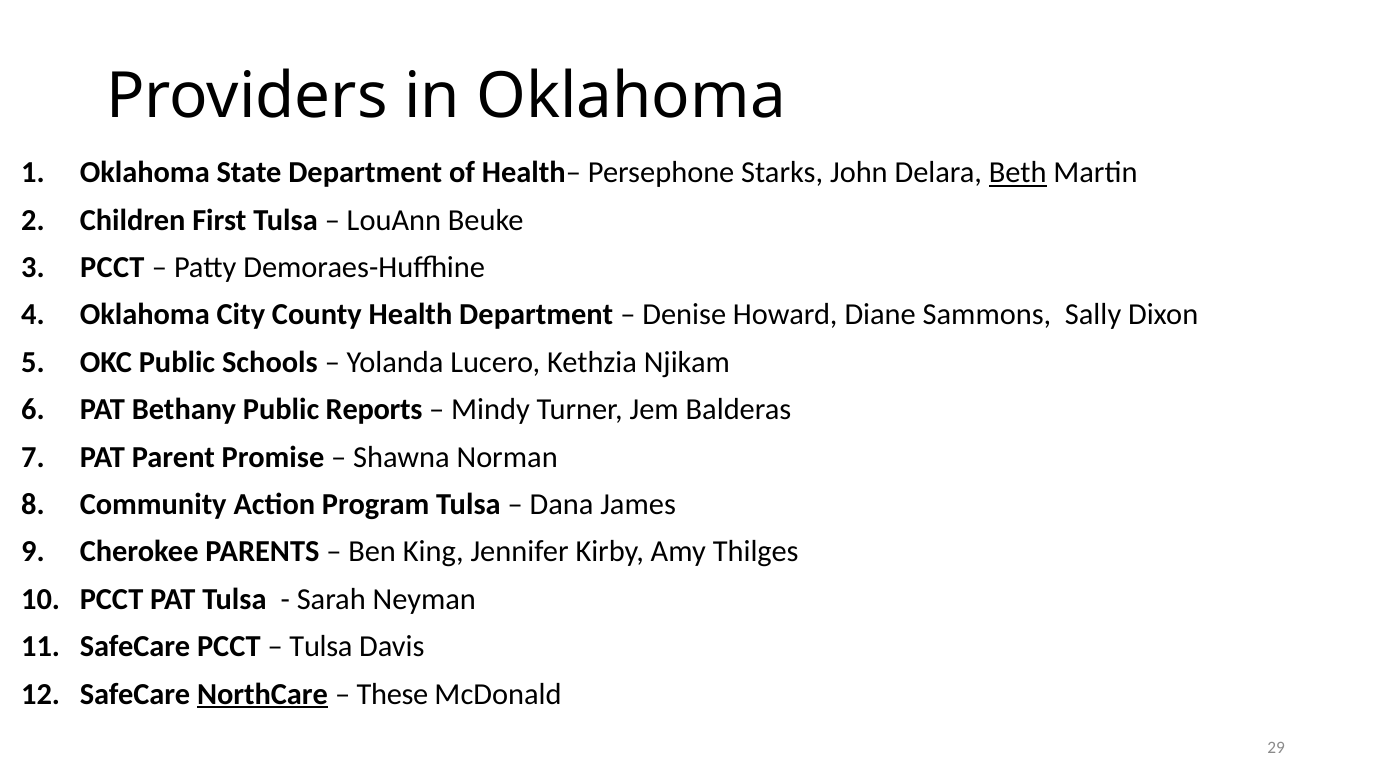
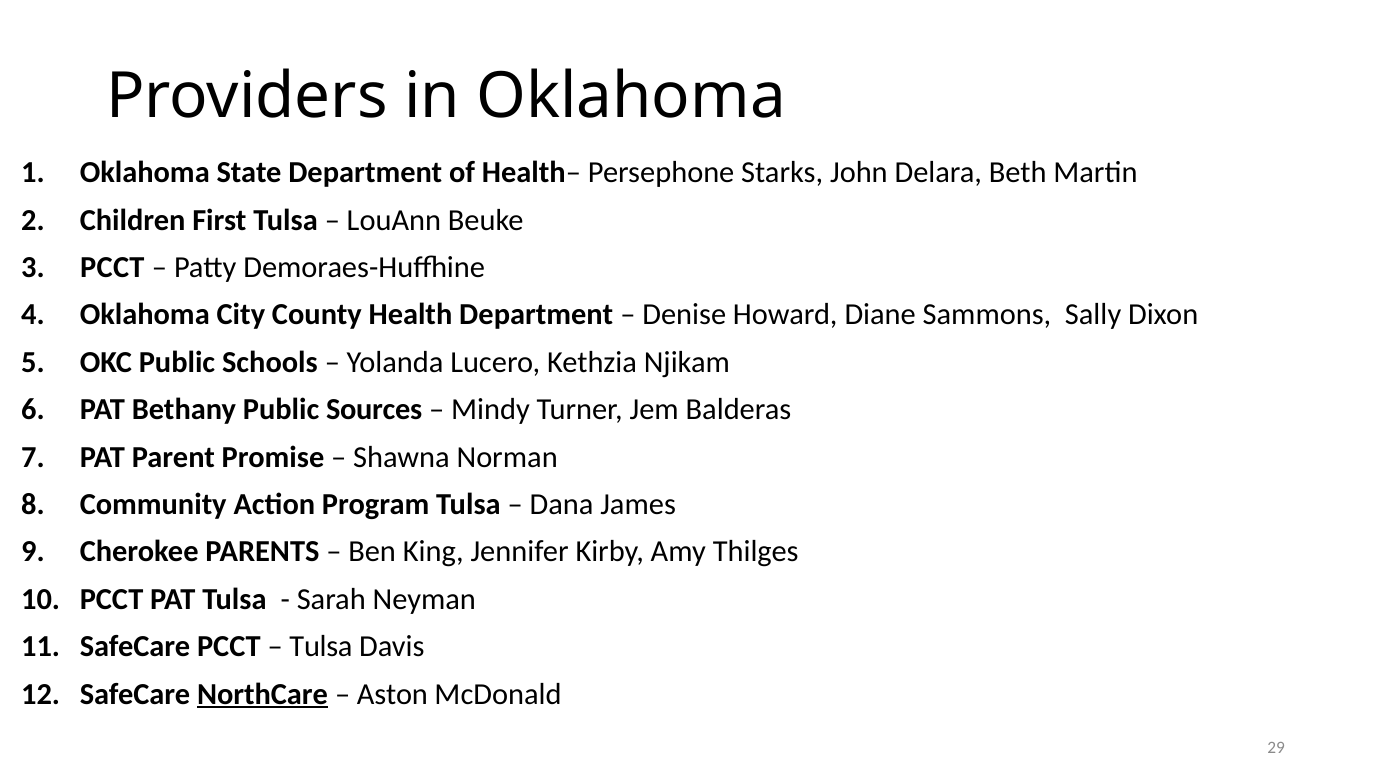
Beth underline: present -> none (1018, 173)
Reports: Reports -> Sources (374, 409)
These: These -> Aston (392, 693)
